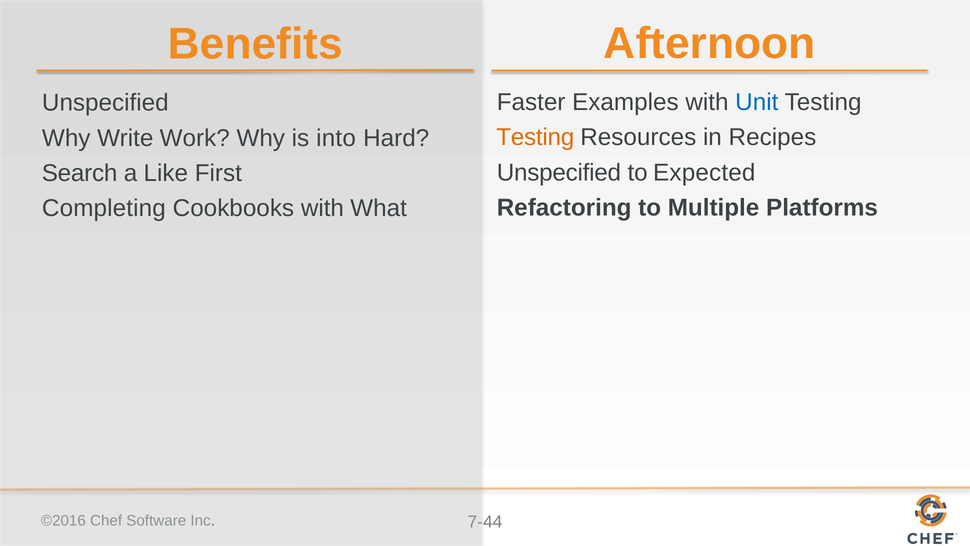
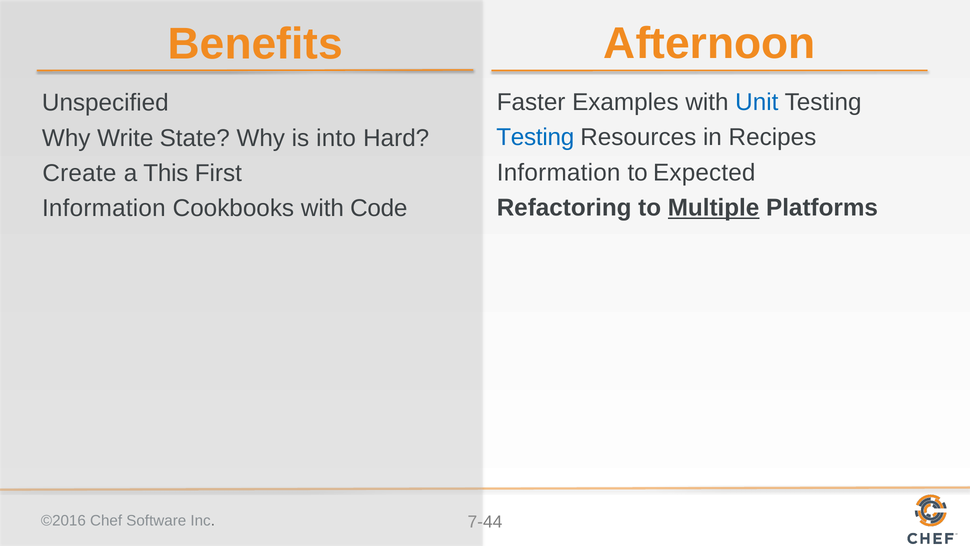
Testing colour: orange -> blue (535, 137)
Work: Work -> State (195, 138)
Unspecified: Unspecified -> Information (559, 172)
Search: Search -> Create (79, 173)
Like: Like -> This (166, 173)
Multiple underline: none -> present (714, 208)
Completing: Completing -> Information (104, 208)
What: What -> Code (379, 208)
